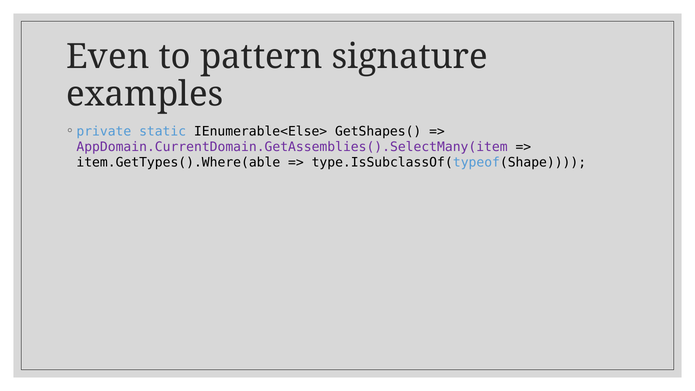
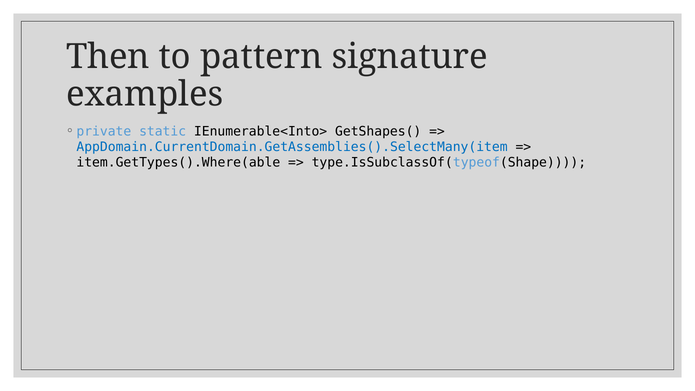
Even: Even -> Then (108, 57)
IEnumerable<Else>: IEnumerable<Else> -> IEnumerable<Into> (261, 131)
AppDomain.CurrentDomain.GetAssemblies().SelectMany(item colour: purple -> blue (292, 147)
